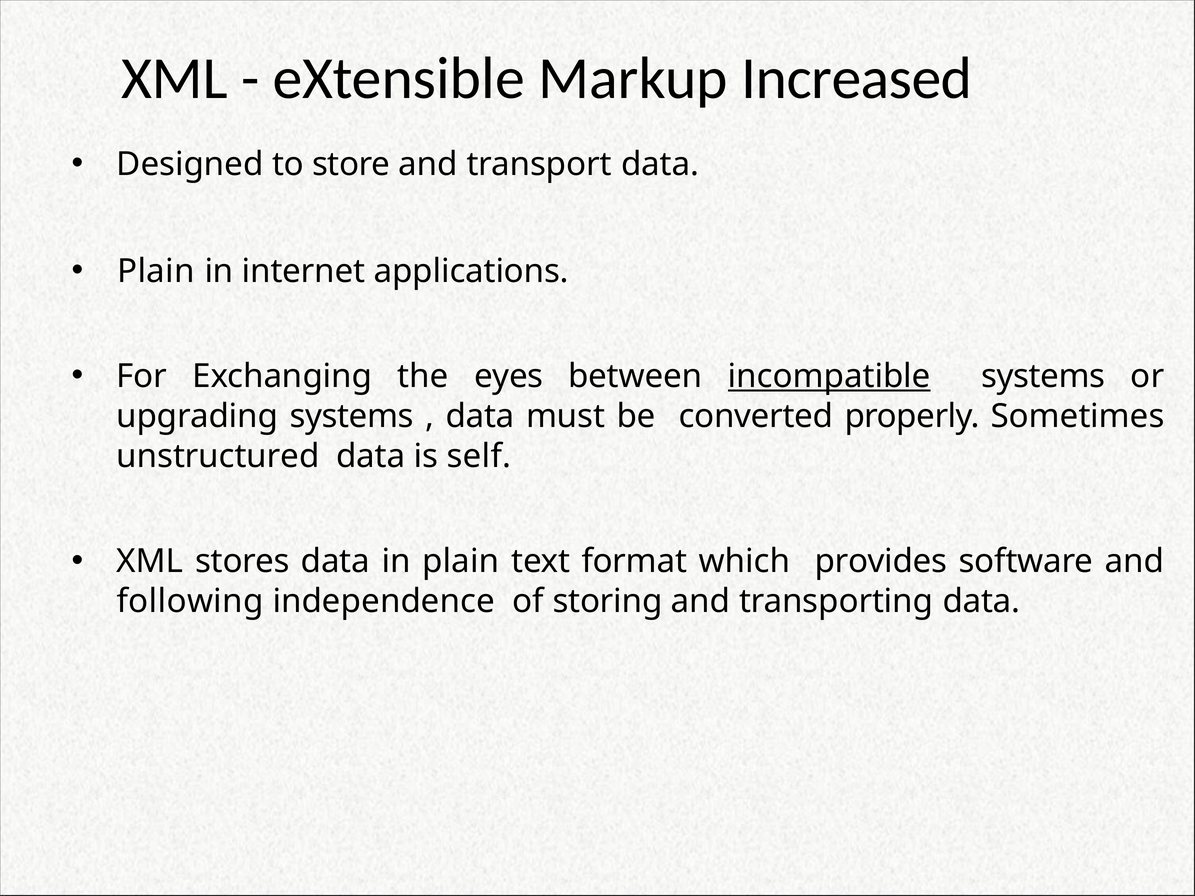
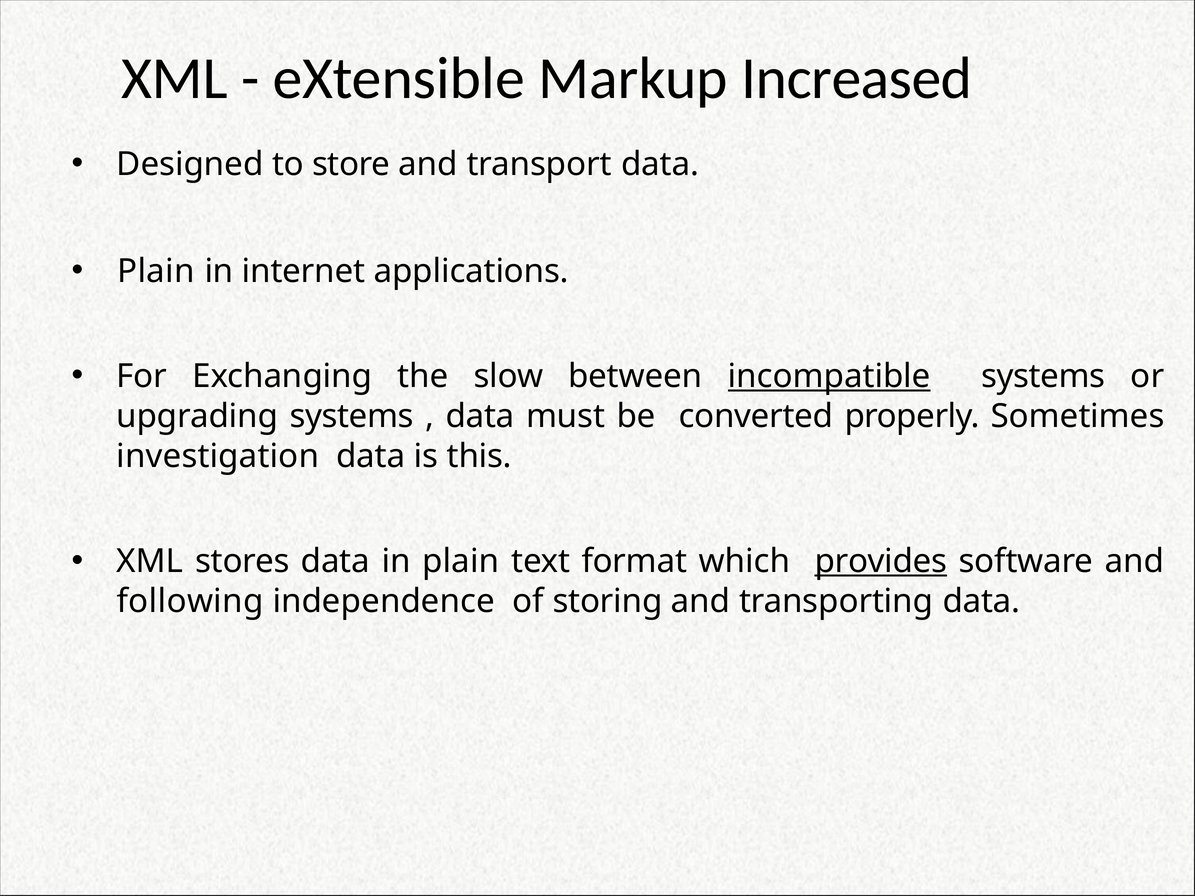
eyes: eyes -> slow (509, 377)
unstructured: unstructured -> investigation (218, 456)
self: self -> this (479, 456)
provides underline: none -> present (881, 562)
